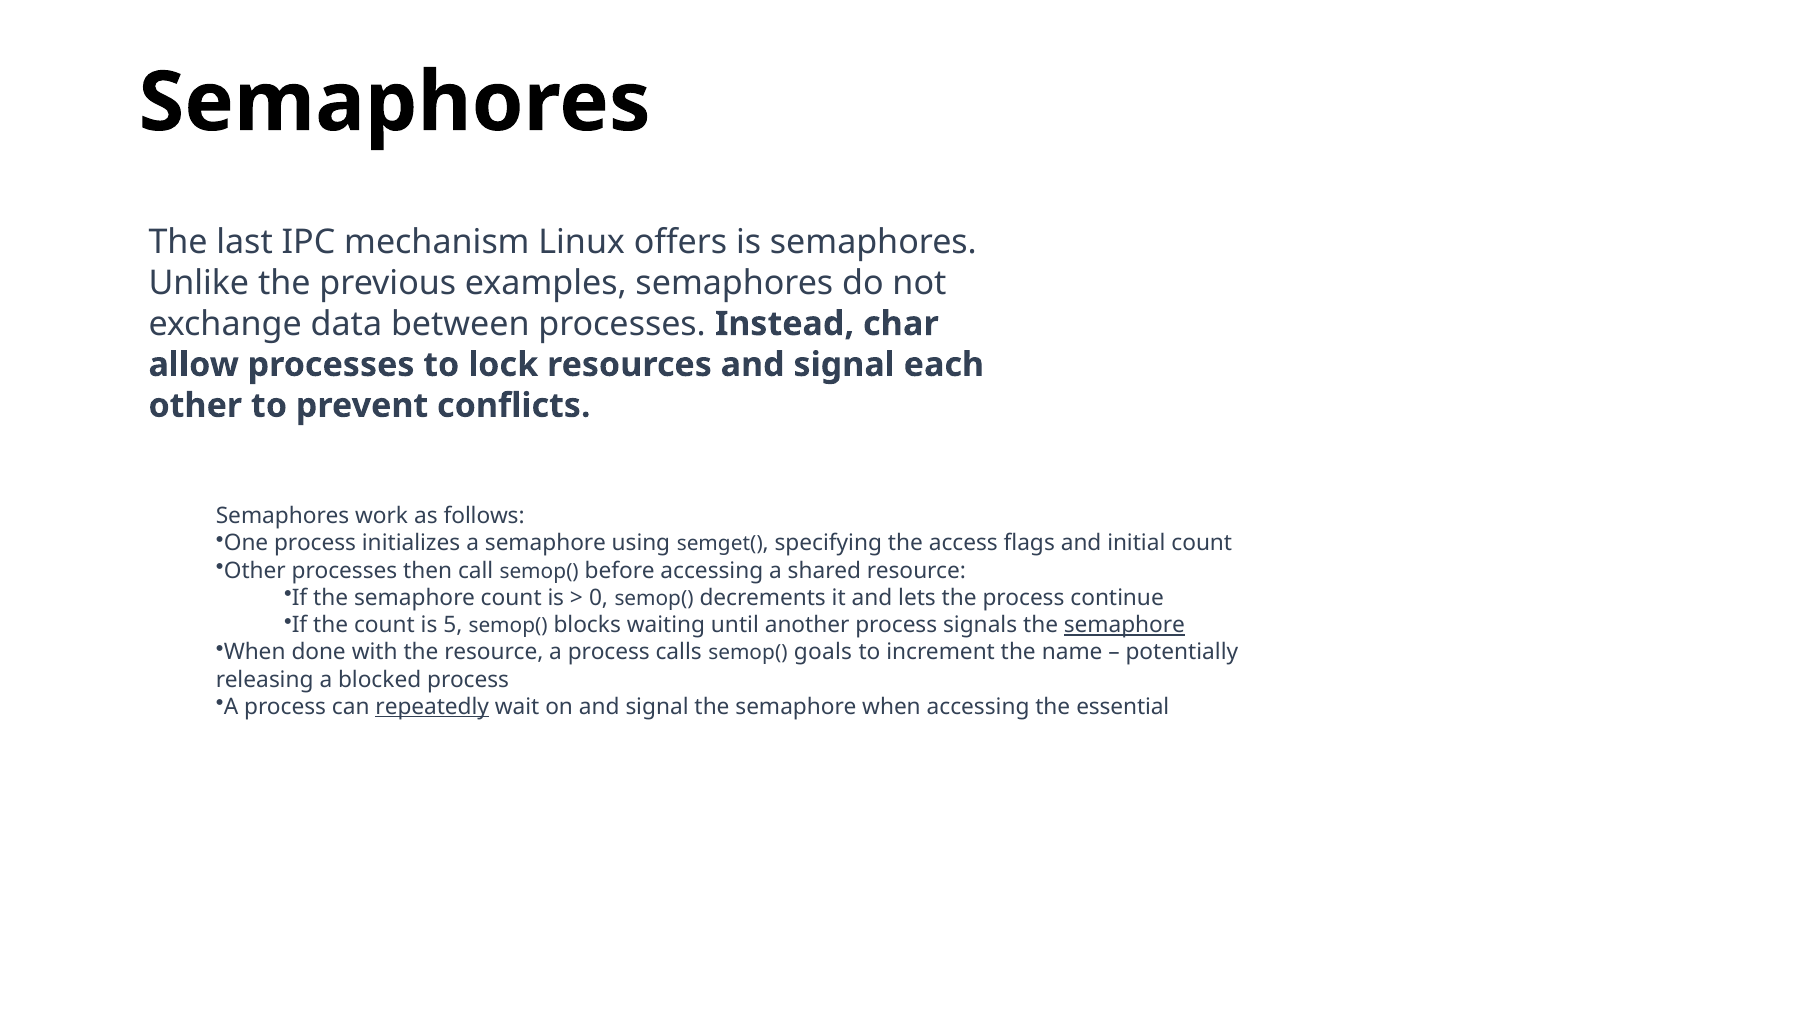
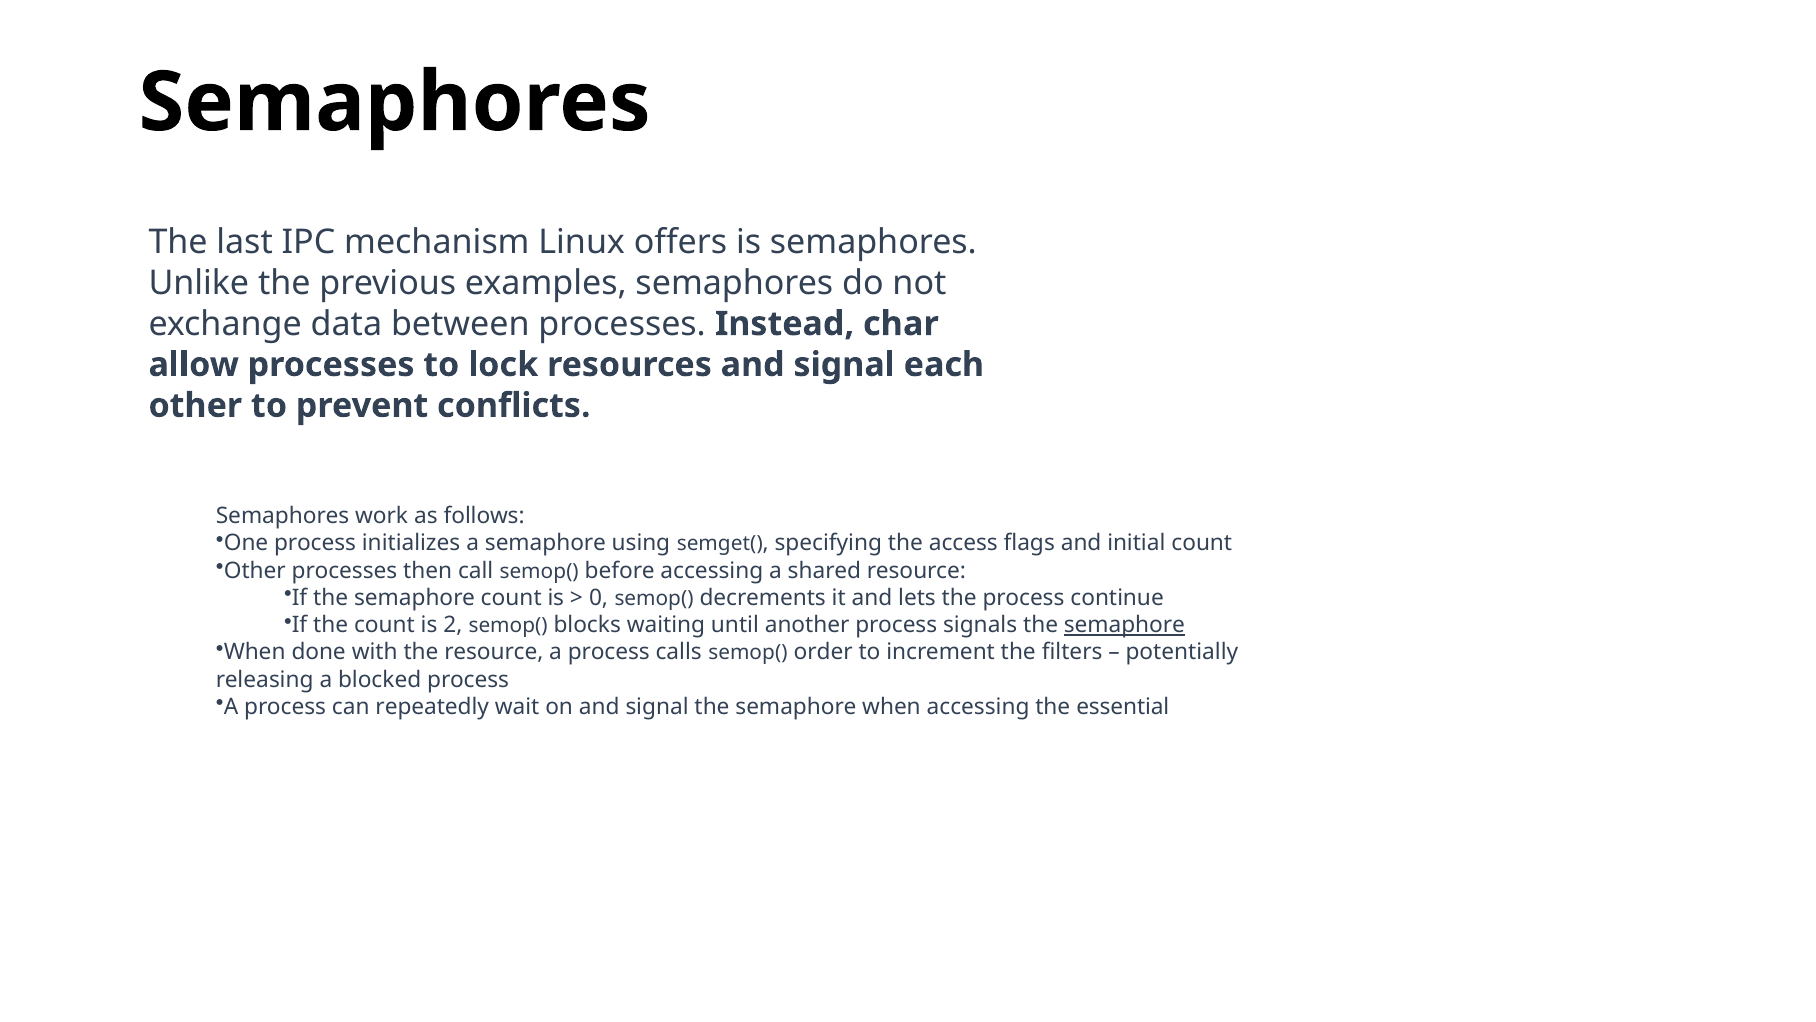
5: 5 -> 2 (453, 625)
goals: goals -> order (823, 652)
name: name -> filters (1072, 652)
repeatedly underline: present -> none (432, 707)
